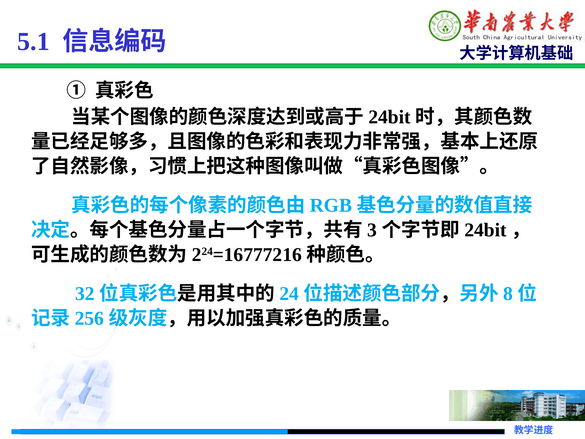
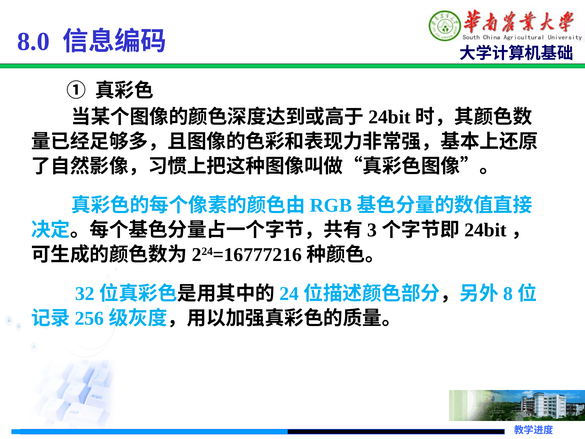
5.1: 5.1 -> 8.0 (33, 42)
